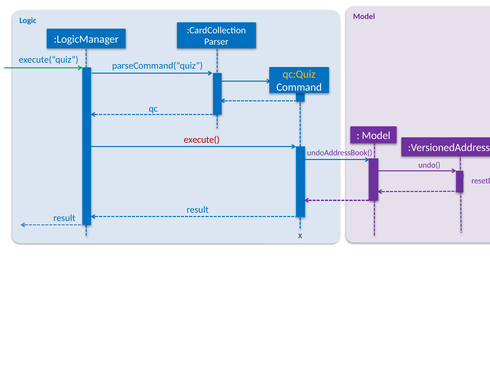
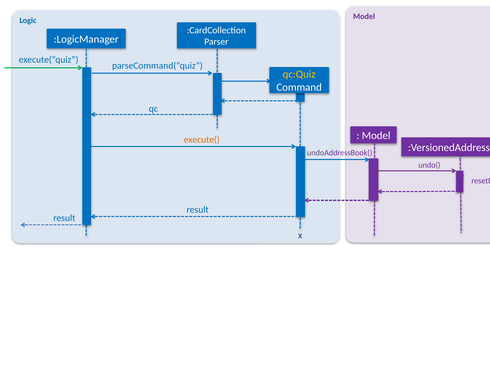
execute( colour: red -> orange (202, 139)
